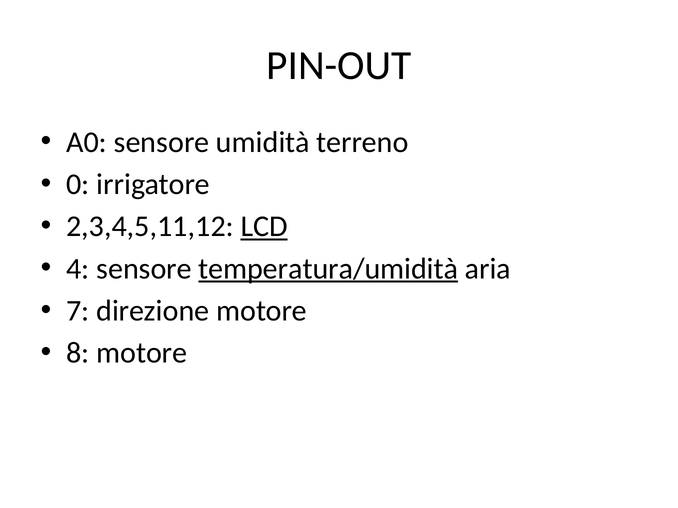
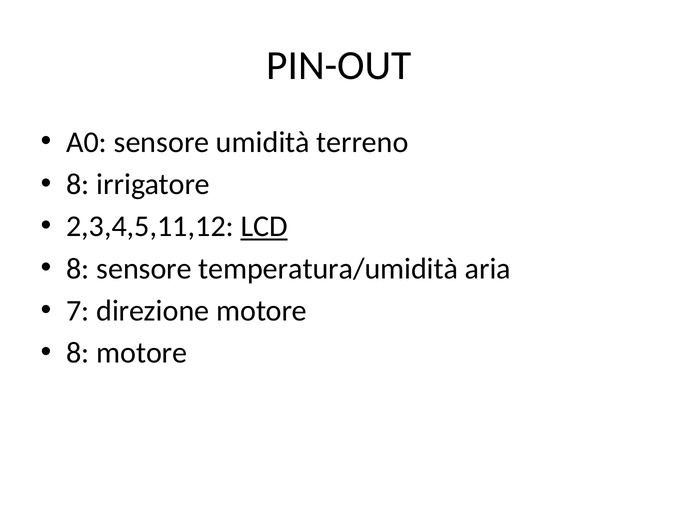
0: 0 -> 8 (78, 184)
4: 4 -> 8 (78, 269)
temperatura/umidità underline: present -> none (328, 269)
